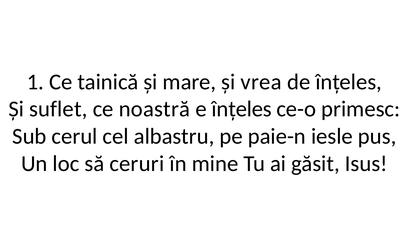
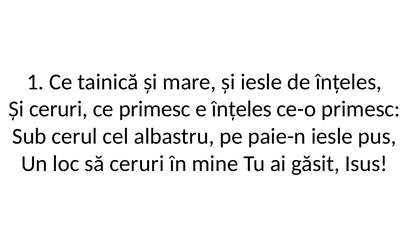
și vrea: vrea -> iesle (261, 82)
Și suflet: suflet -> ceruri (58, 109)
ce noastră: noastră -> primesc (155, 109)
